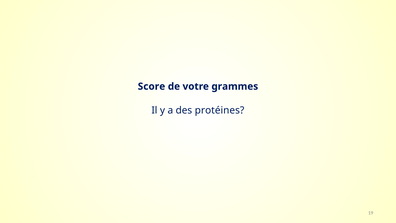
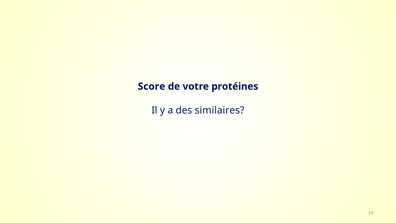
grammes: grammes -> protéines (235, 86)
protéines: protéines -> similaires (220, 110)
